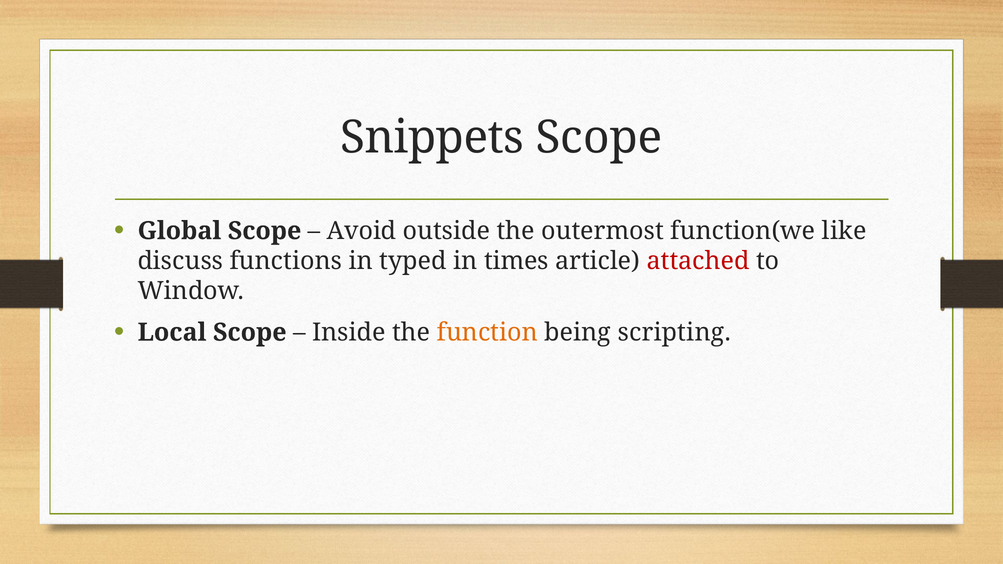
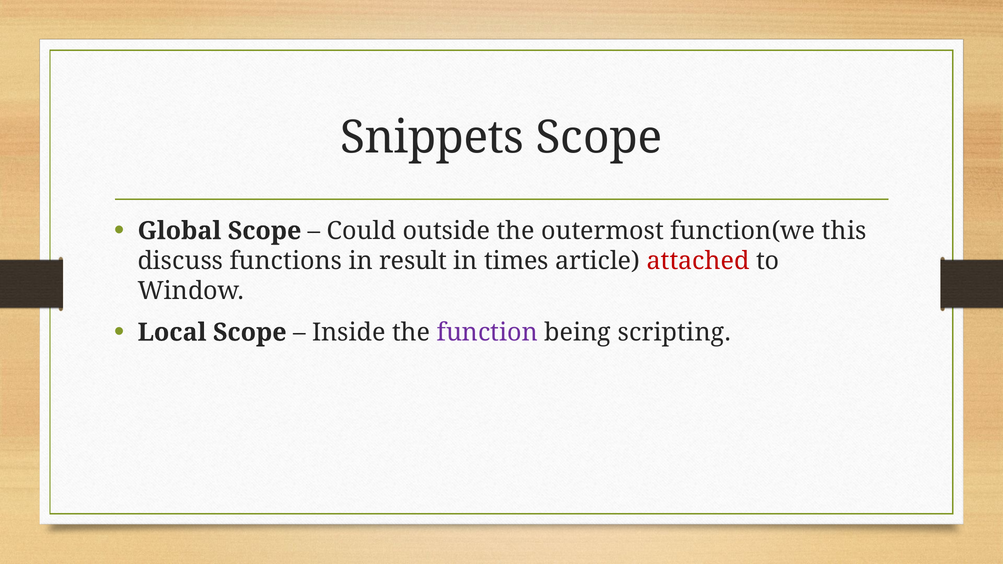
Avoid: Avoid -> Could (362, 231)
like: like -> this (844, 231)
typed: typed -> result (413, 261)
function colour: orange -> purple (487, 332)
